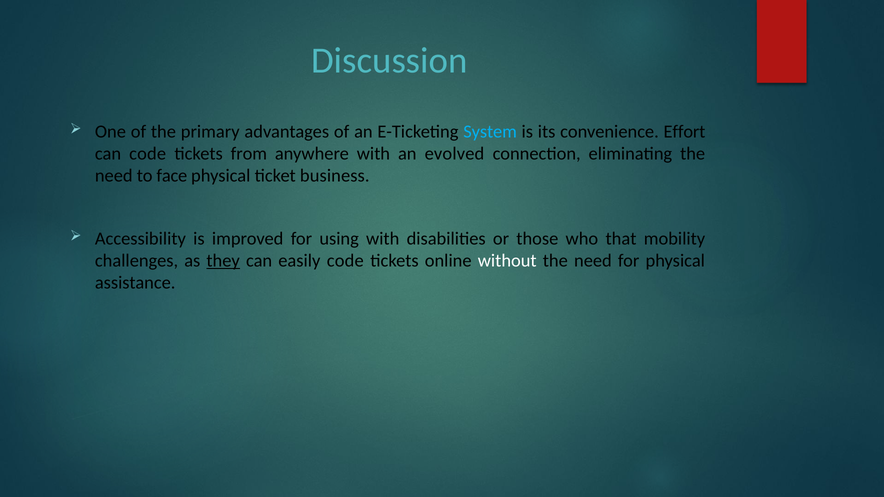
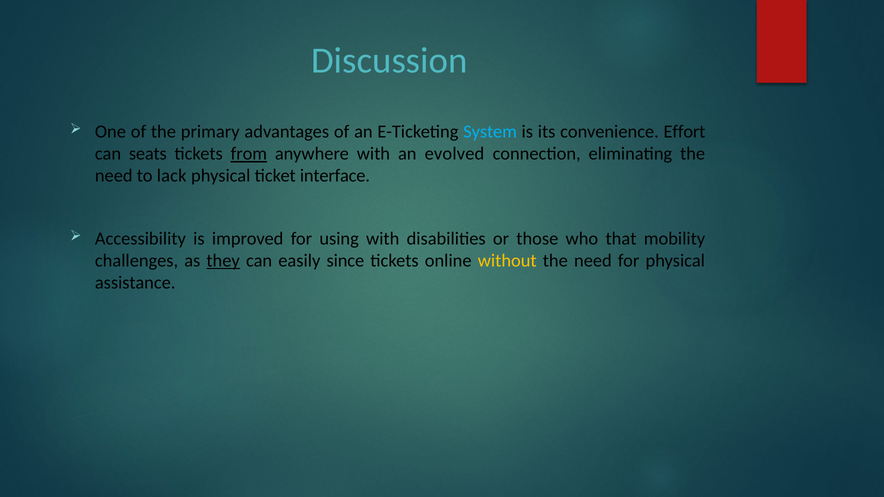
can code: code -> seats (148, 154)
from underline: none -> present (249, 154)
face: face -> lack (172, 176)
business: business -> interface (335, 176)
easily code: code -> since (345, 261)
without colour: white -> yellow (507, 261)
